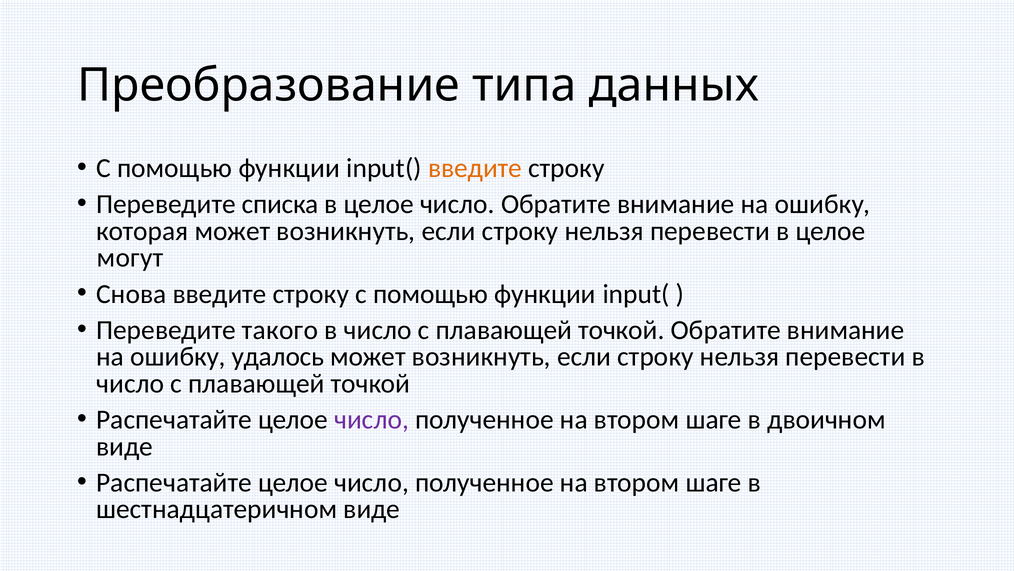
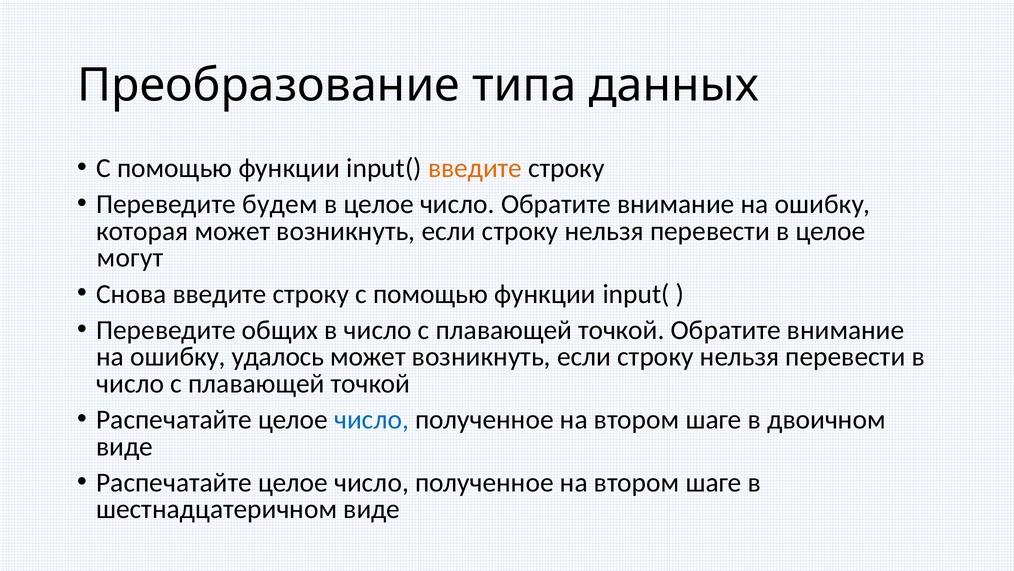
списка: списка -> будем (280, 204)
такого: такого -> общих (280, 330)
число colour: purple -> blue (372, 419)
